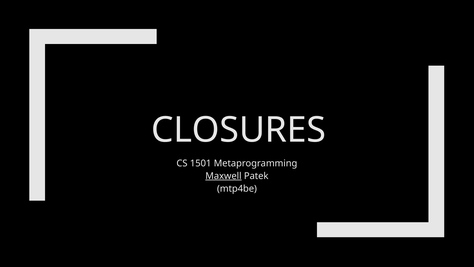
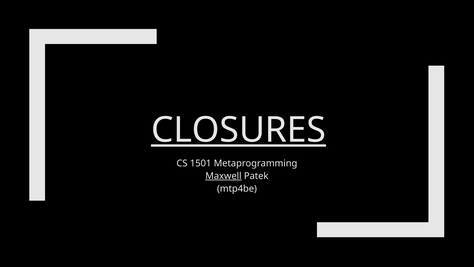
CLOSURES underline: none -> present (239, 130)
